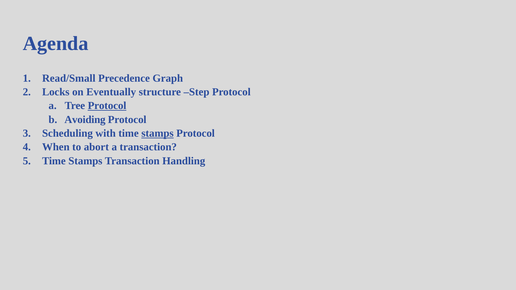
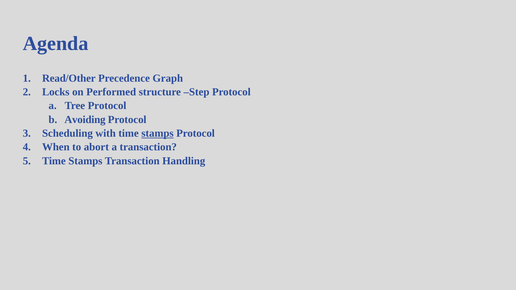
Read/Small: Read/Small -> Read/Other (69, 78)
Eventually: Eventually -> Performed (111, 92)
Protocol underline: present -> none (107, 106)
